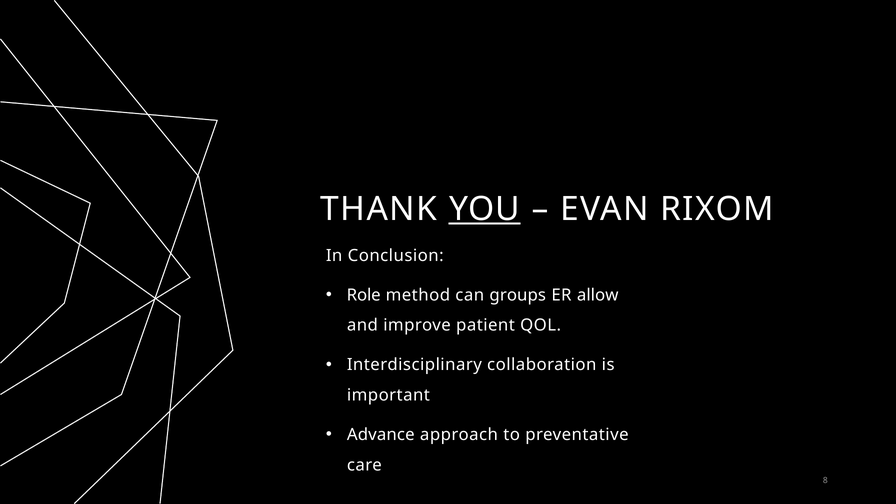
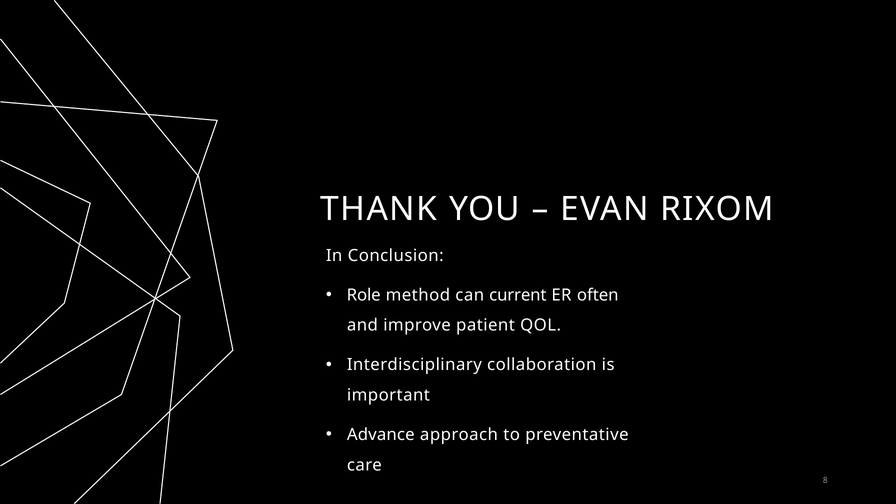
YOU underline: present -> none (484, 209)
groups: groups -> current (518, 295)
allow: allow -> often (598, 295)
